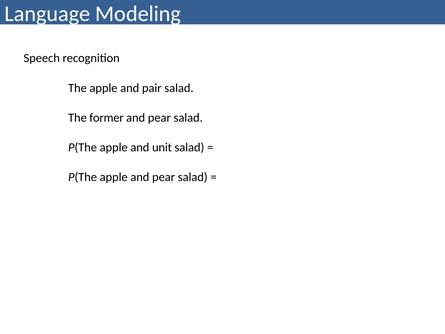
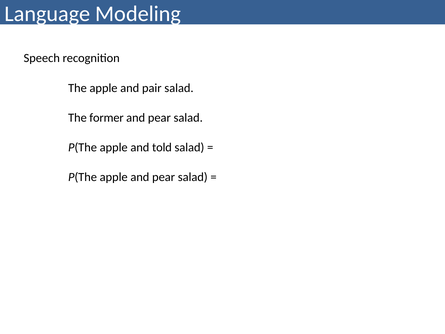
unit: unit -> told (162, 147)
